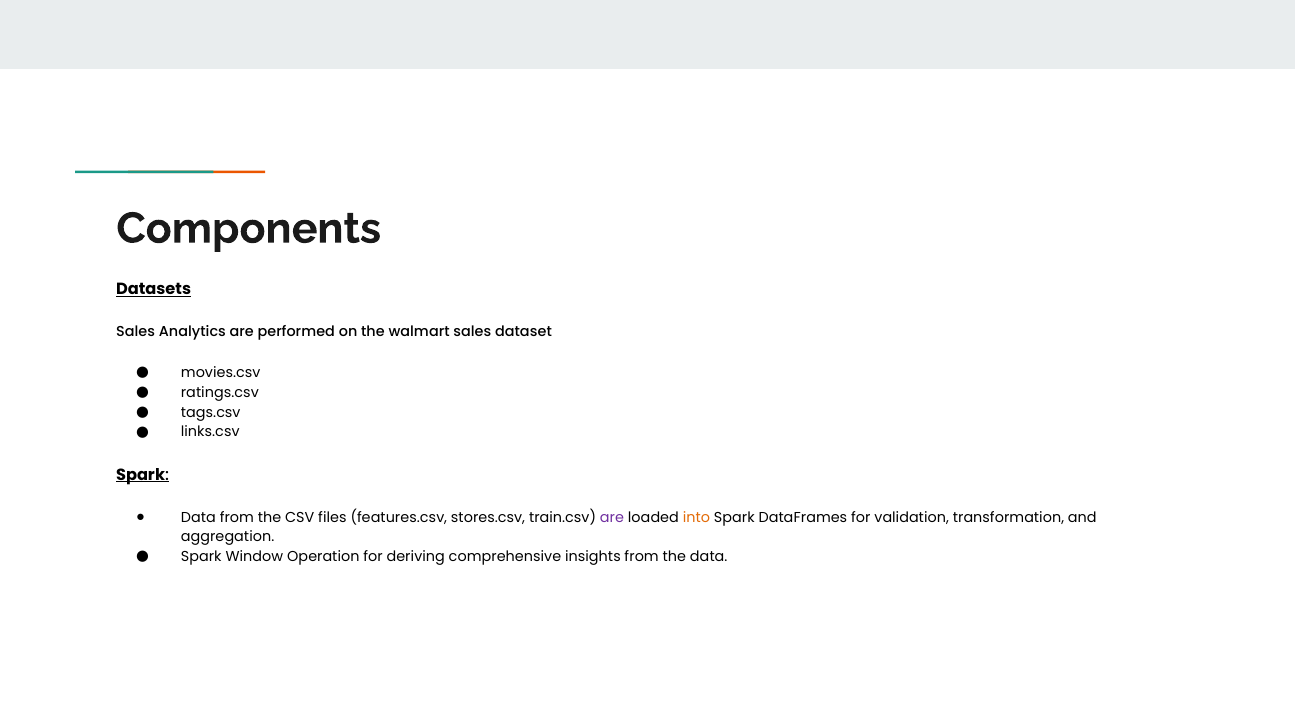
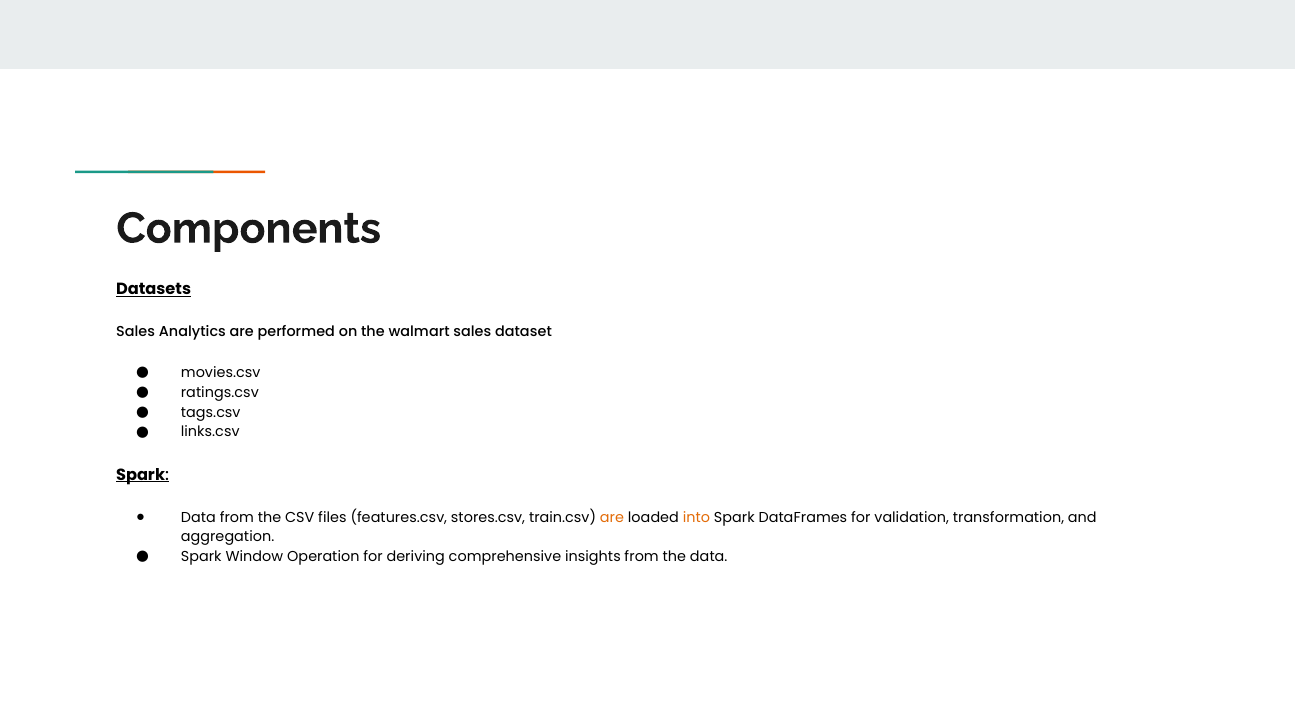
are colour: purple -> orange (612, 518)
